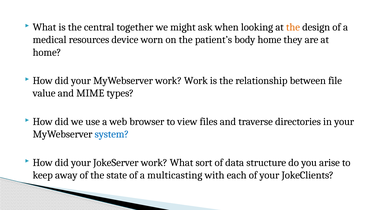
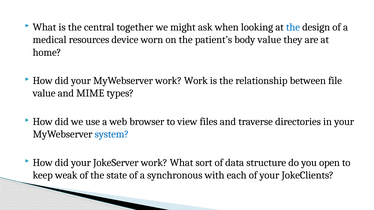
the colour: orange -> blue (293, 27)
body home: home -> value (269, 40)
arise: arise -> open (330, 163)
away: away -> weak (66, 175)
multicasting: multicasting -> synchronous (175, 175)
